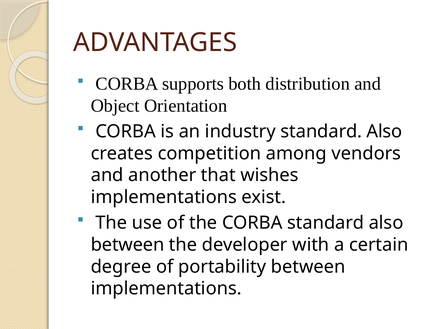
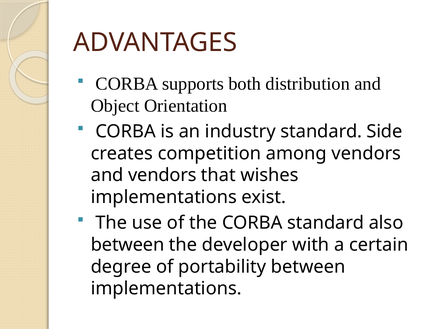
industry standard Also: Also -> Side (384, 131)
and another: another -> vendors (162, 175)
